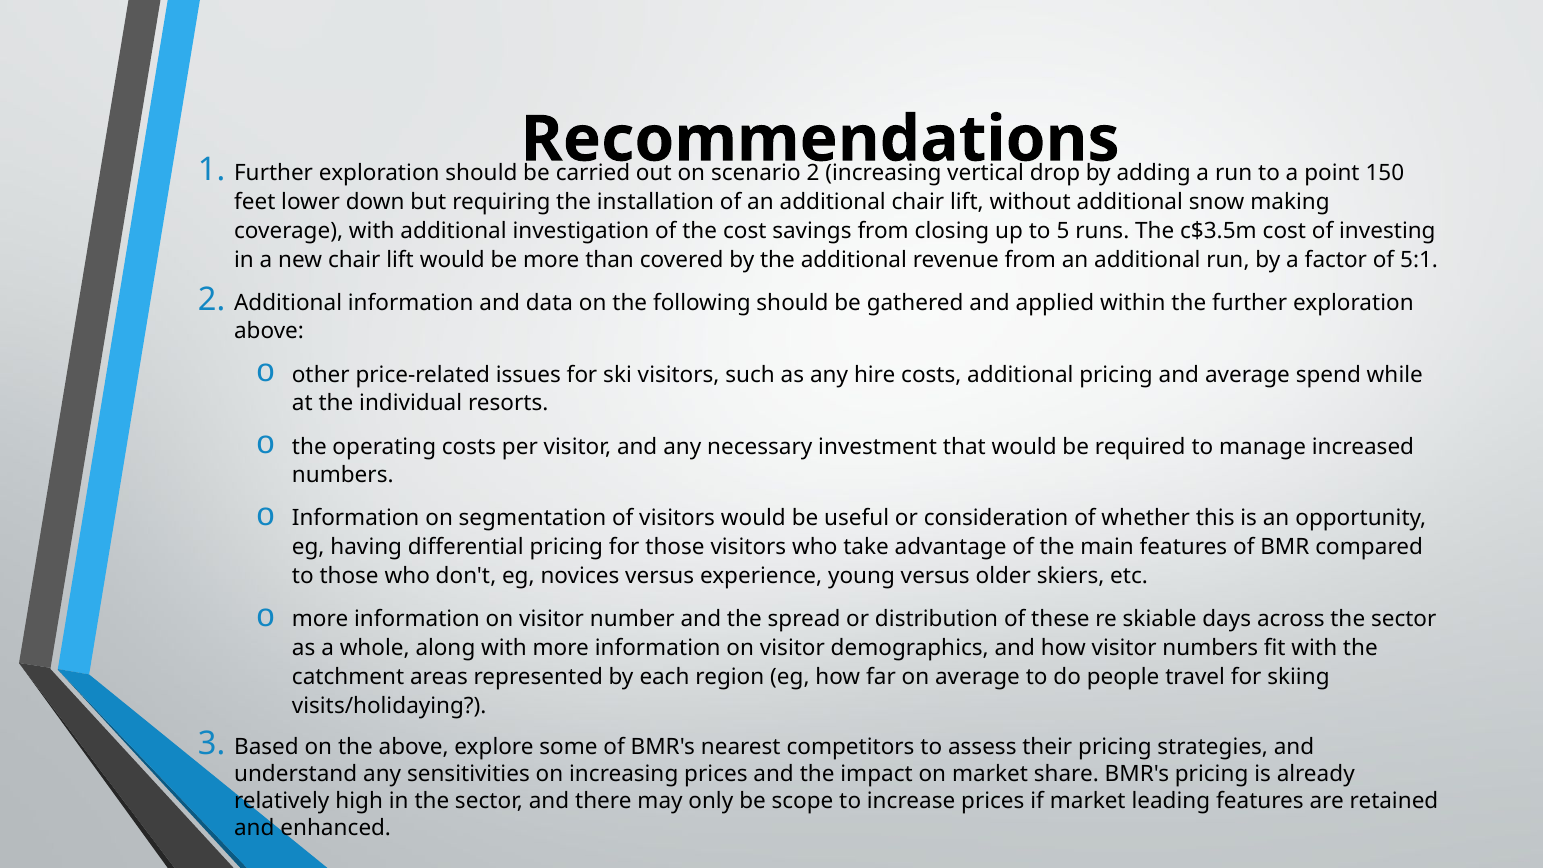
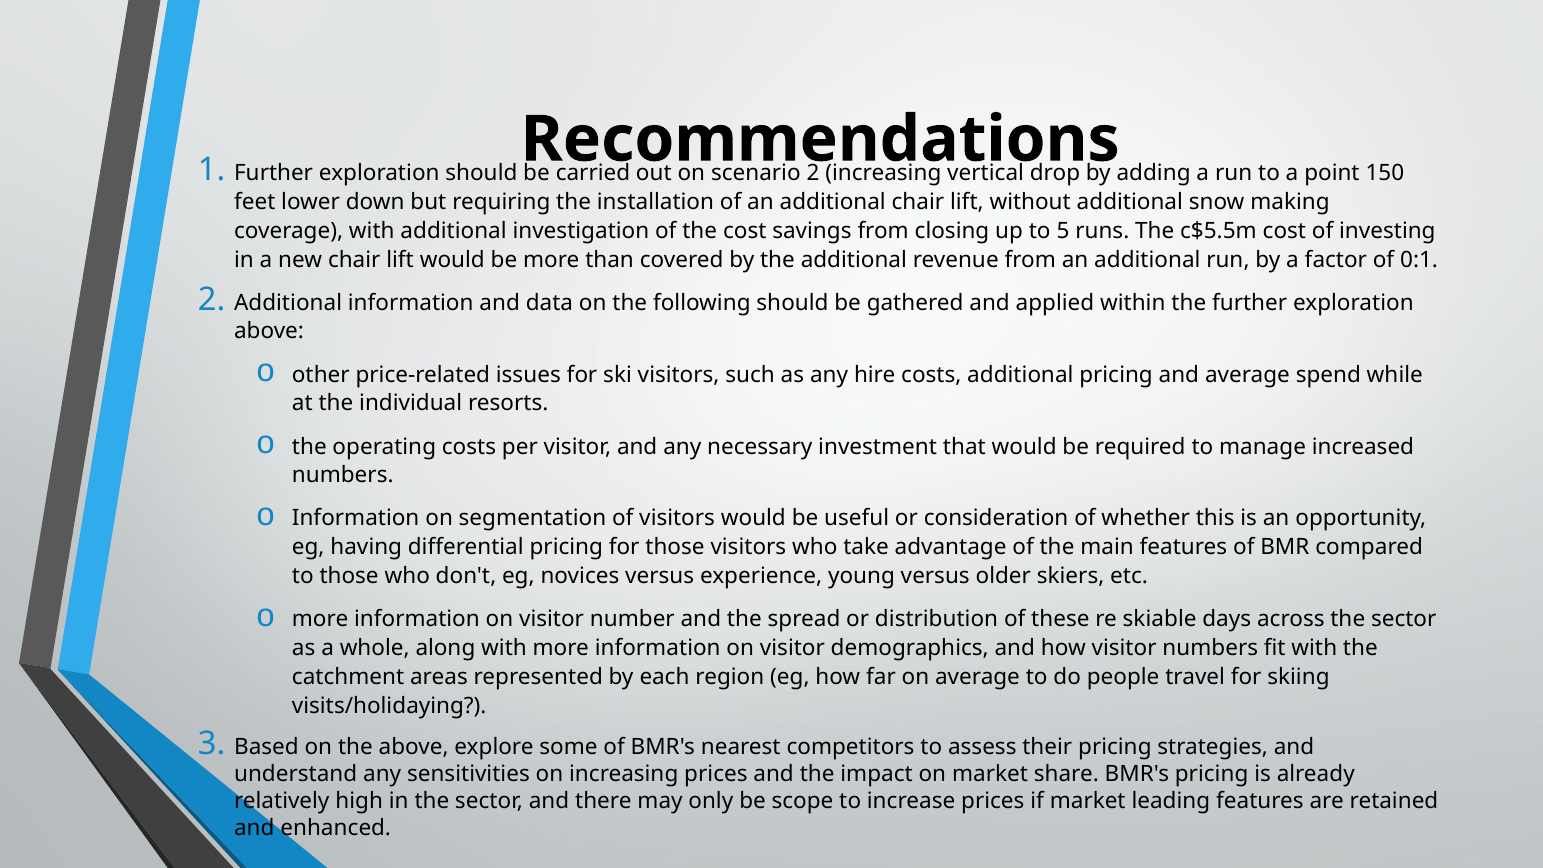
c$3.5m: c$3.5m -> c$5.5m (1218, 231)
5:1: 5:1 -> 0:1 (1419, 260)
